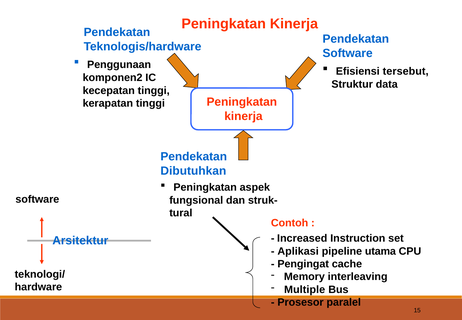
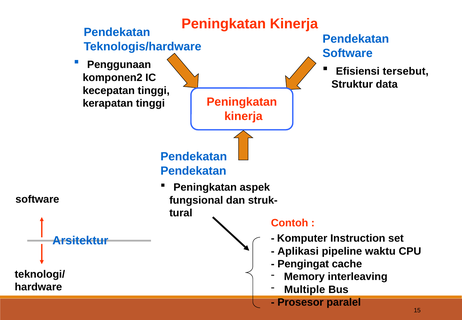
Dibutuhkan: Dibutuhkan -> Pendekatan (193, 171)
Increased: Increased -> Komputer (302, 238)
utama: utama -> waktu (380, 251)
